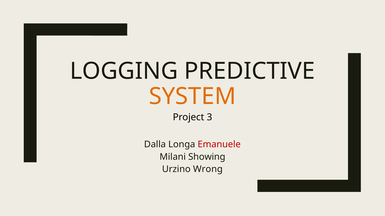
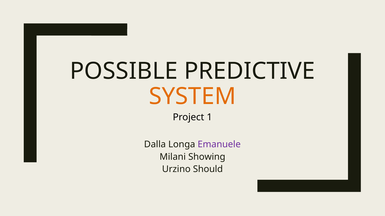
LOGGING: LOGGING -> POSSIBLE (124, 71)
3: 3 -> 1 (209, 117)
Emanuele colour: red -> purple (219, 145)
Wrong: Wrong -> Should (208, 170)
